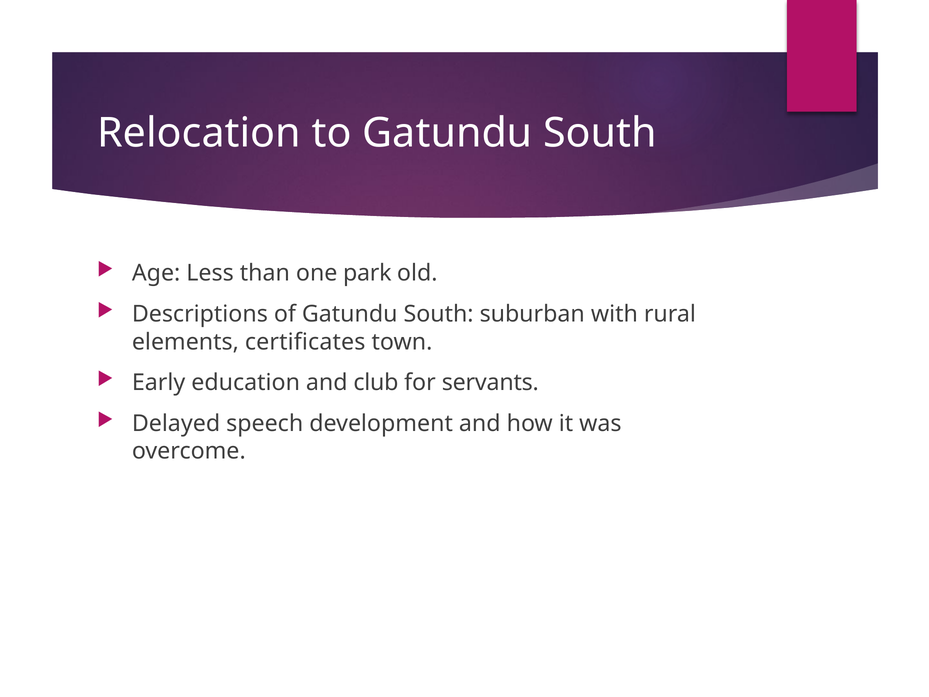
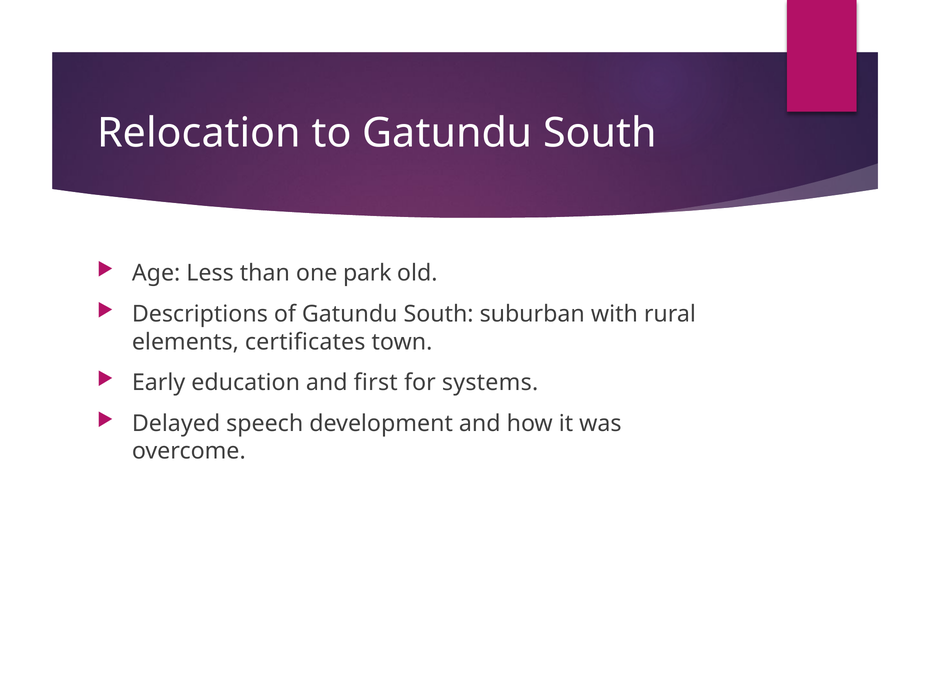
club: club -> first (376, 383)
servants: servants -> systems (490, 383)
